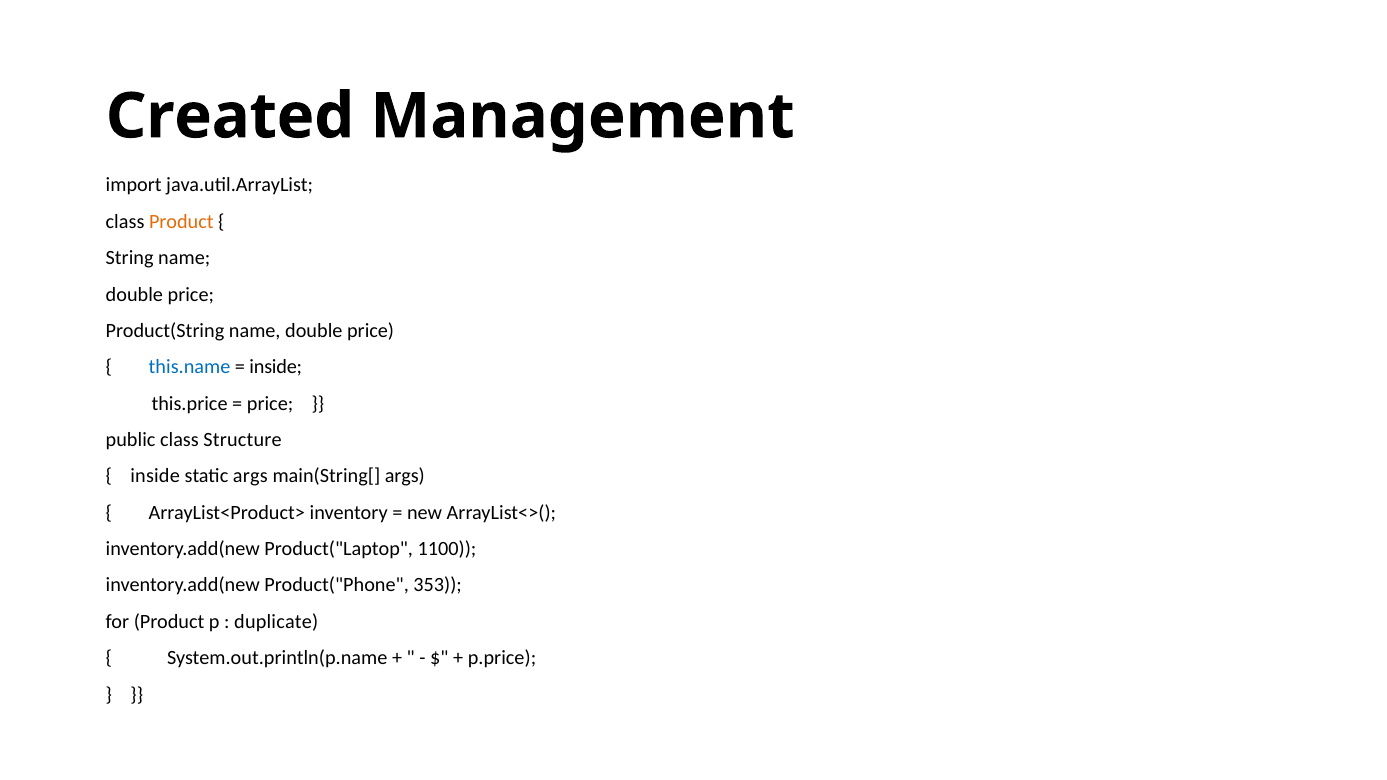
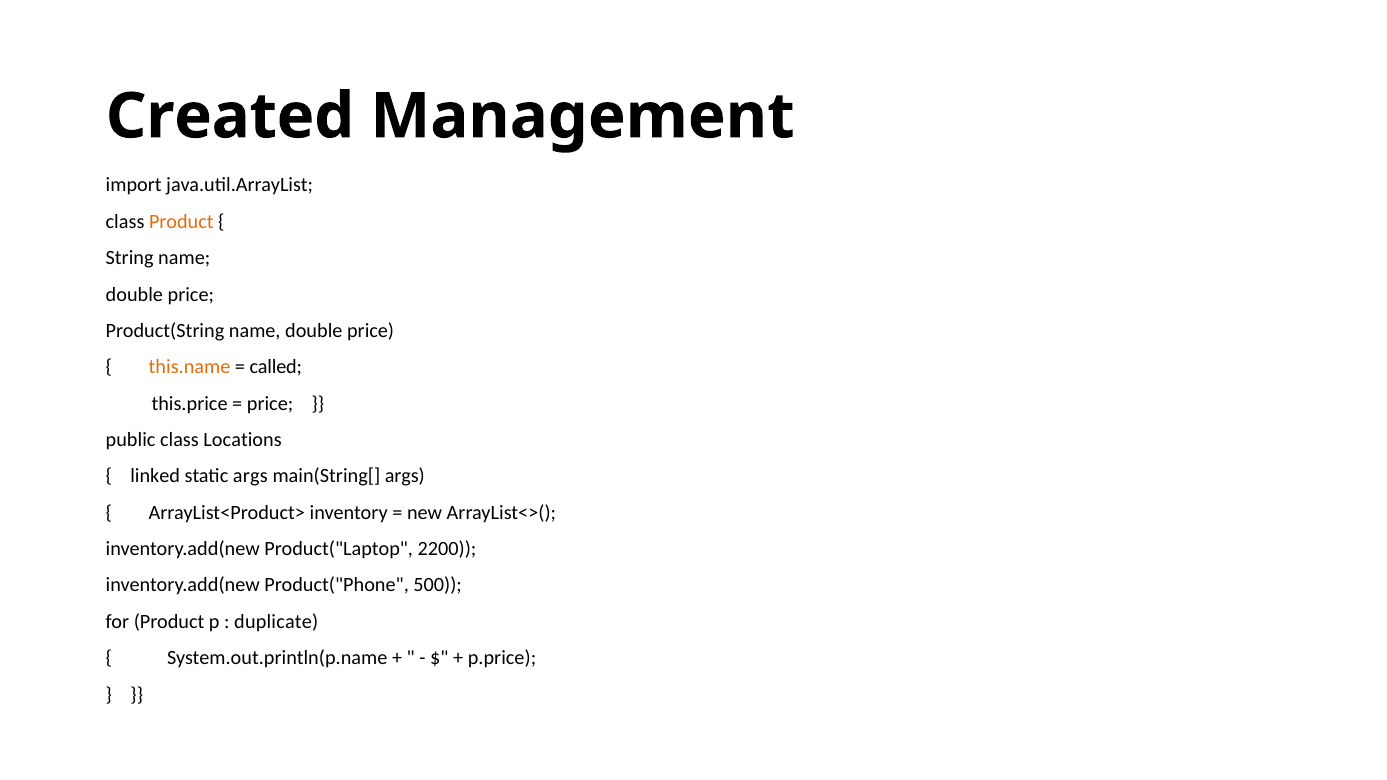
this.name colour: blue -> orange (190, 367)
inside: inside -> called (276, 367)
Structure: Structure -> Locations (243, 440)
inside: inside -> linked (155, 476)
1100: 1100 -> 2200 (447, 549)
353: 353 -> 500 (438, 585)
